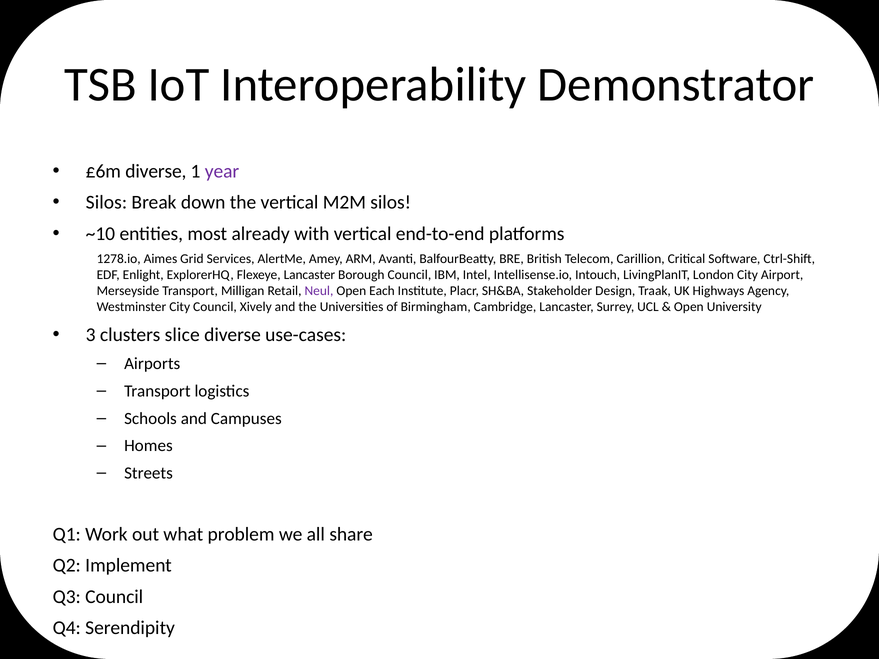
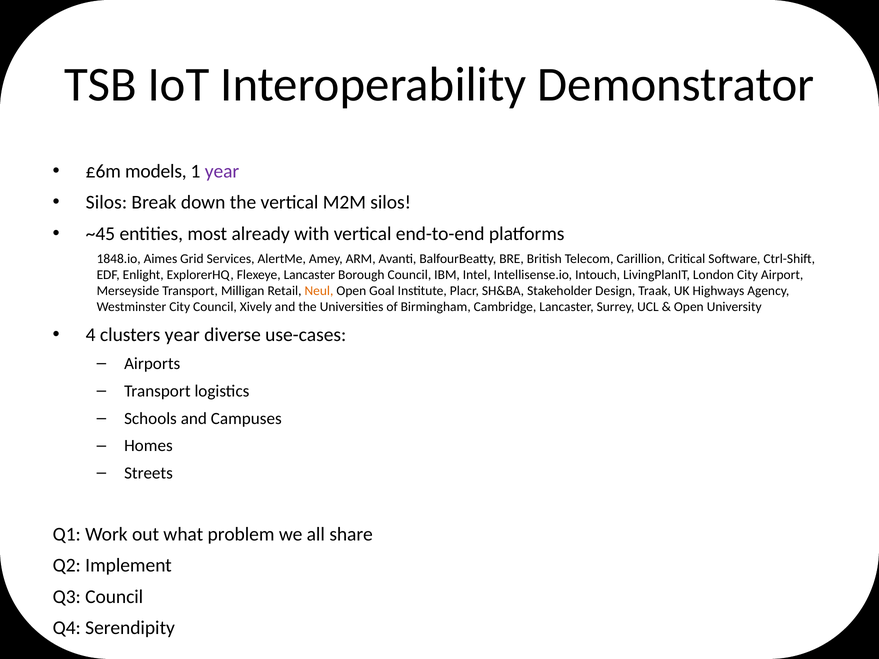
£6m diverse: diverse -> models (156, 171)
~10: ~10 -> ~45 (100, 234)
1278.io: 1278.io -> 1848.io (119, 259)
Neul colour: purple -> orange (319, 291)
Each: Each -> Goal (382, 291)
3: 3 -> 4 (91, 335)
clusters slice: slice -> year (182, 335)
